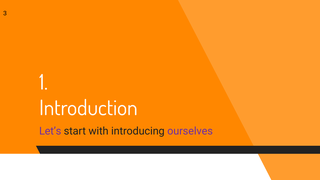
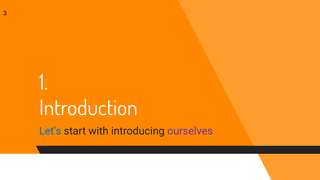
Let’s colour: purple -> blue (50, 131)
